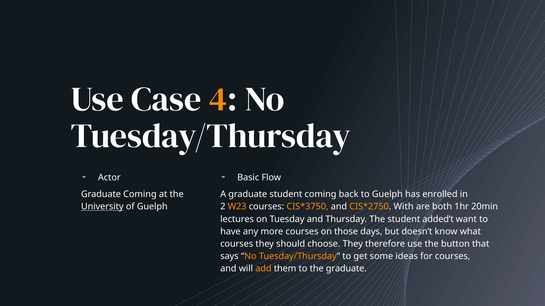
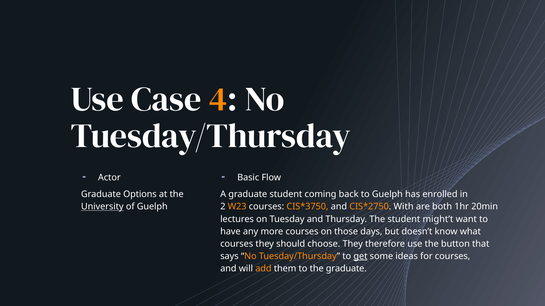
Graduate Coming: Coming -> Options (140, 195)
added’t: added’t -> might’t (438, 219)
get underline: none -> present (360, 257)
